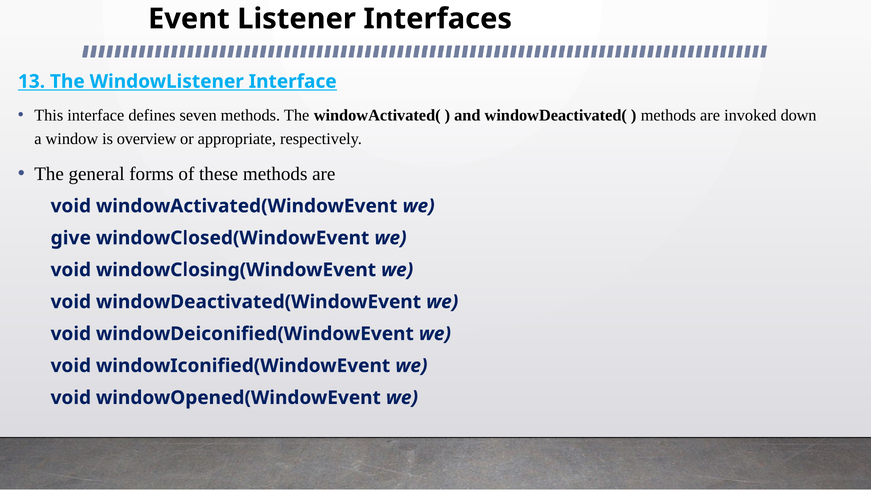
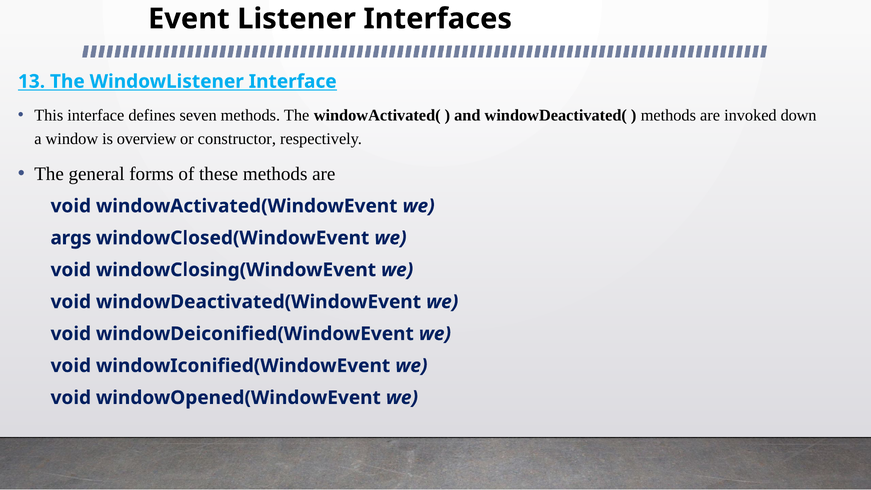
appropriate: appropriate -> constructor (237, 139)
give: give -> args (71, 238)
